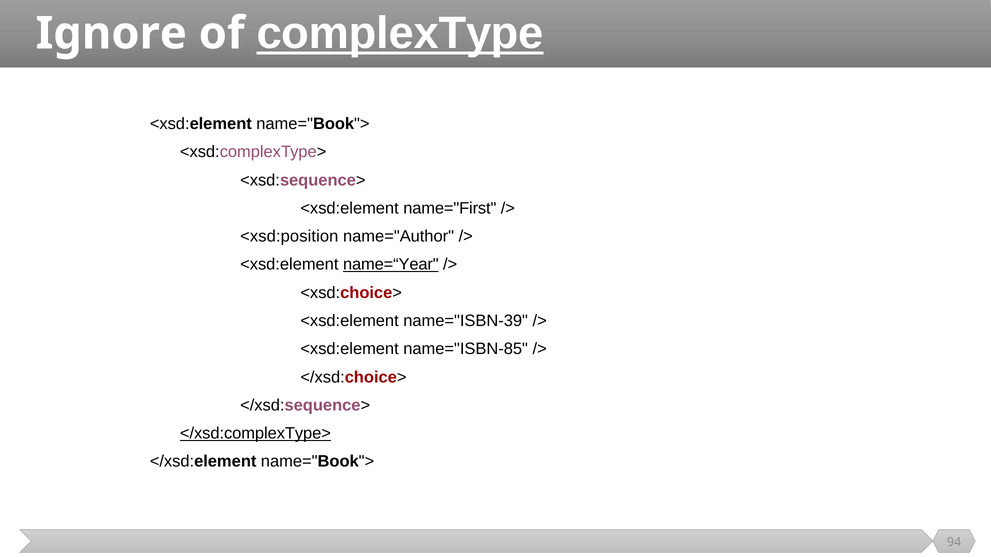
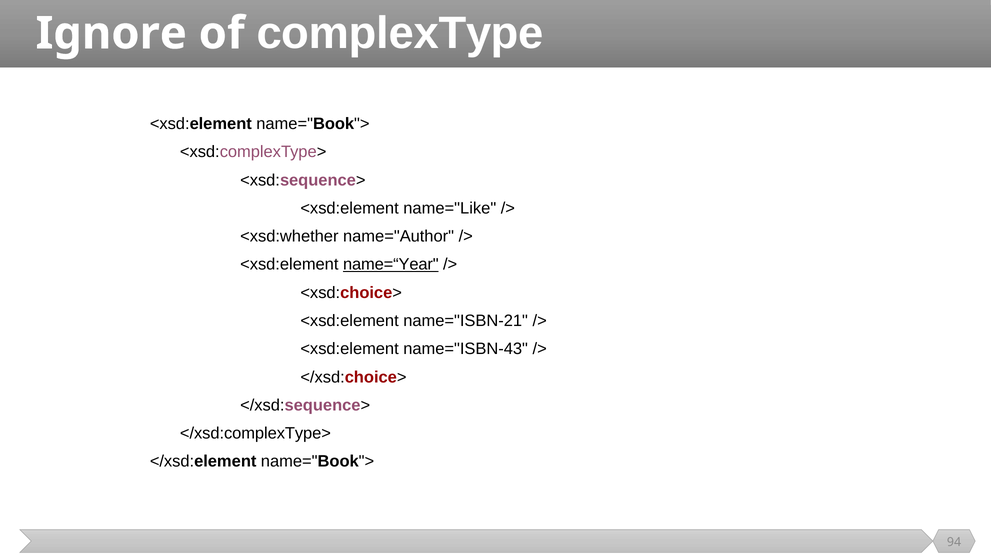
complexType underline: present -> none (400, 33)
name="First: name="First -> name="Like (450, 208)
<xsd:position: <xsd:position -> <xsd:whether (289, 237)
name="ISBN-39: name="ISBN-39 -> name="ISBN-21 (466, 321)
name="ISBN-85: name="ISBN-85 -> name="ISBN-43 (466, 349)
</xsd:complexType> underline: present -> none (255, 434)
